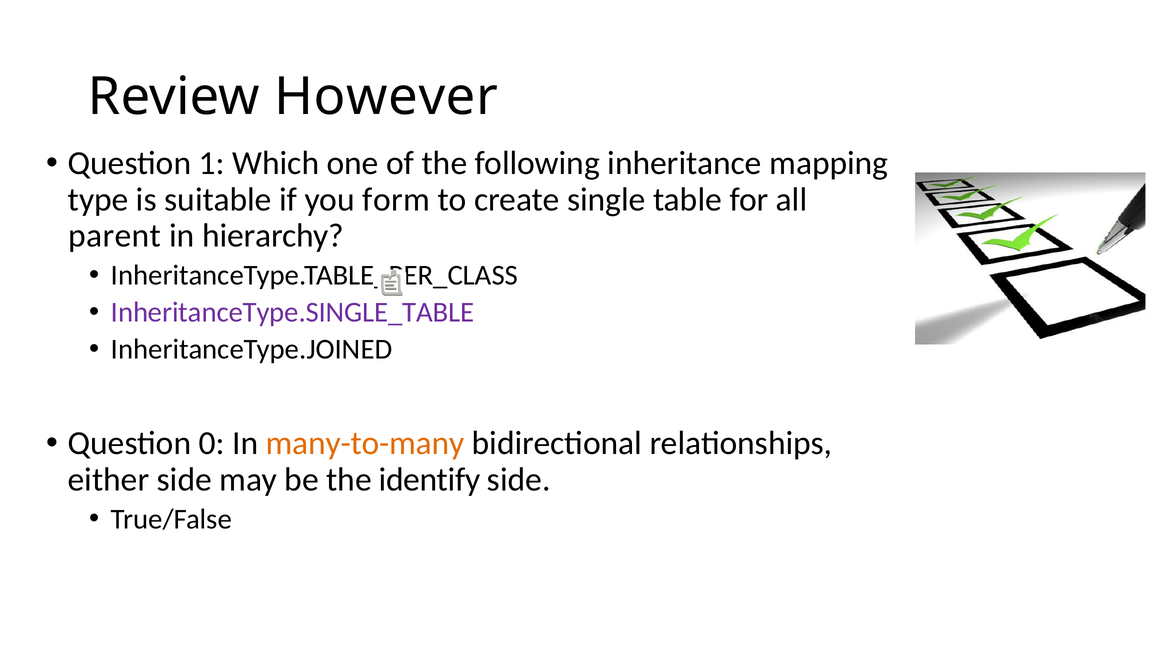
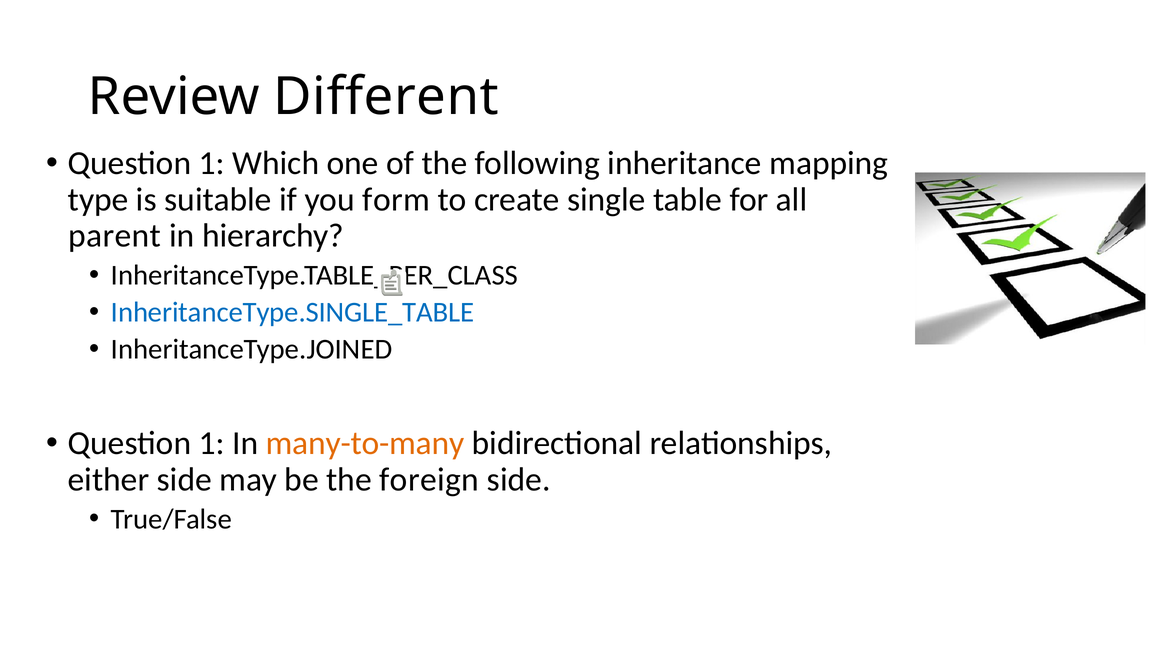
However: However -> Different (386, 97)
InheritanceType.SINGLE_TABLE colour: purple -> blue (293, 313)
0: 0 -> 1 (212, 444)
identify: identify -> foreign (429, 480)
